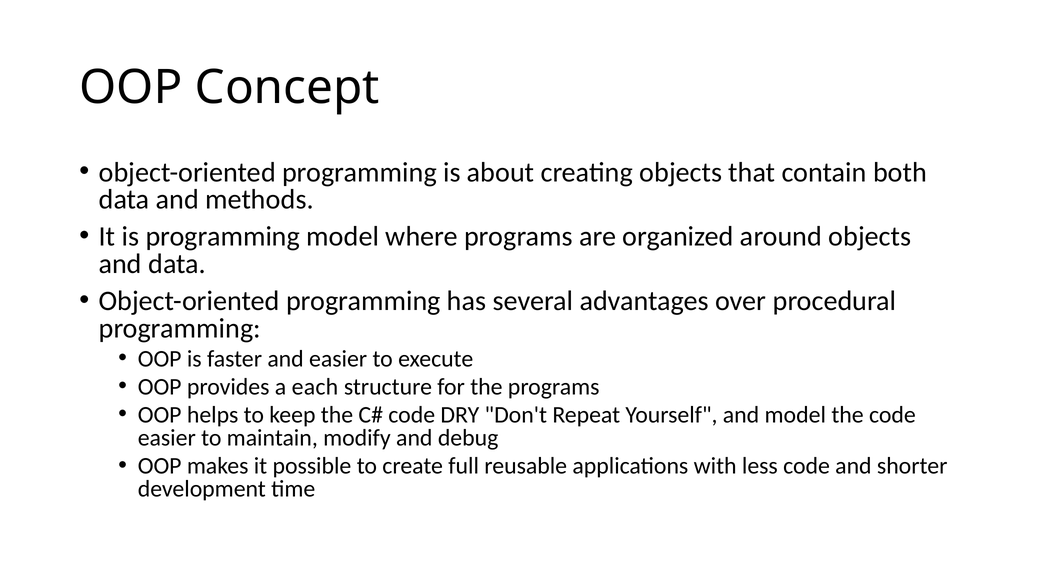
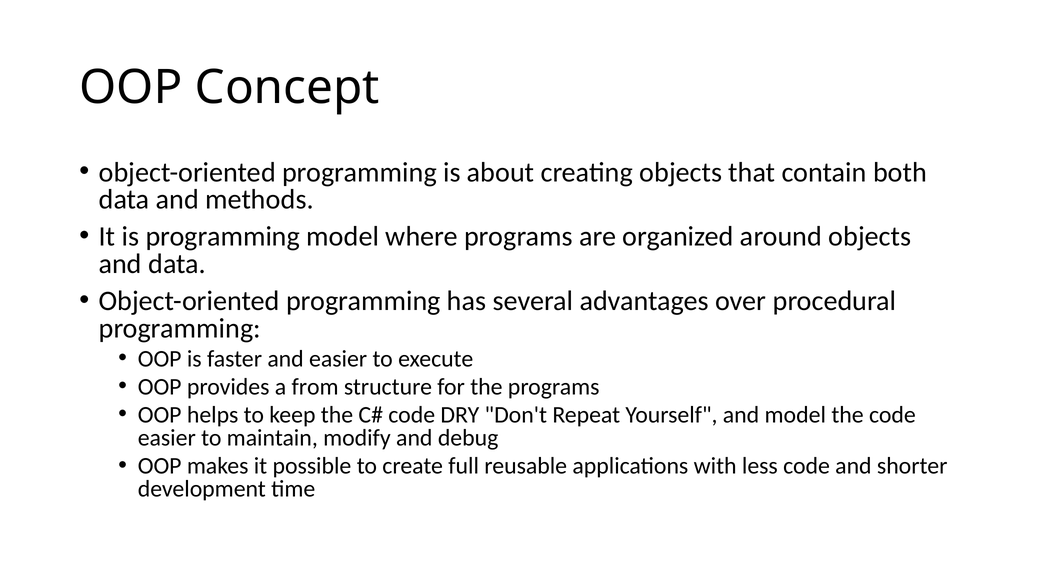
each: each -> from (315, 387)
